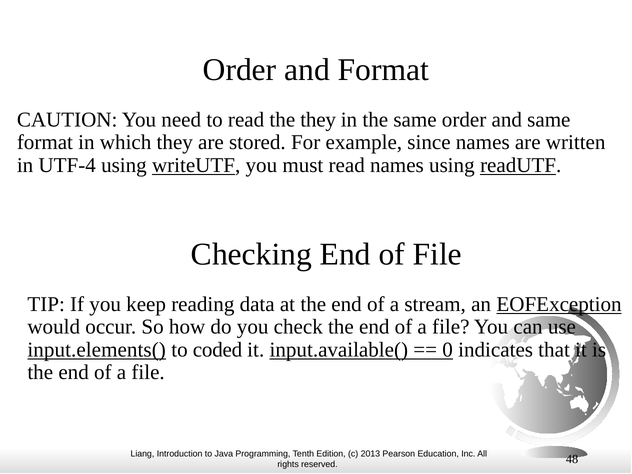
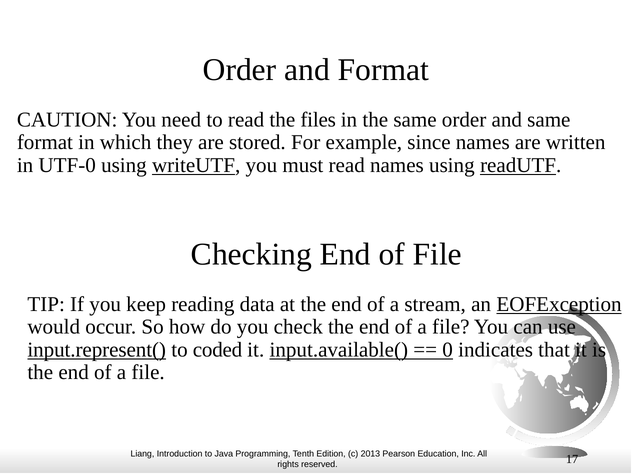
the they: they -> files (318, 120)
UTF-4: UTF-4 -> UTF-0 (67, 165)
input.elements(: input.elements( -> input.represent( (97, 350)
48: 48 -> 17 (572, 459)
